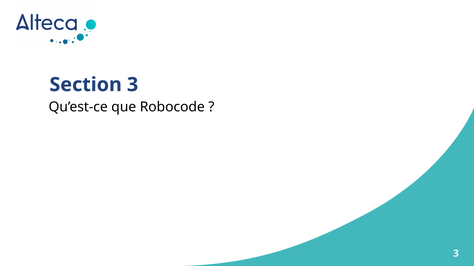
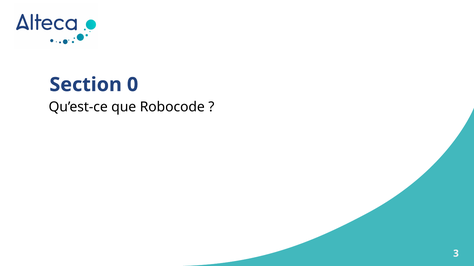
Section 3: 3 -> 0 (133, 85)
